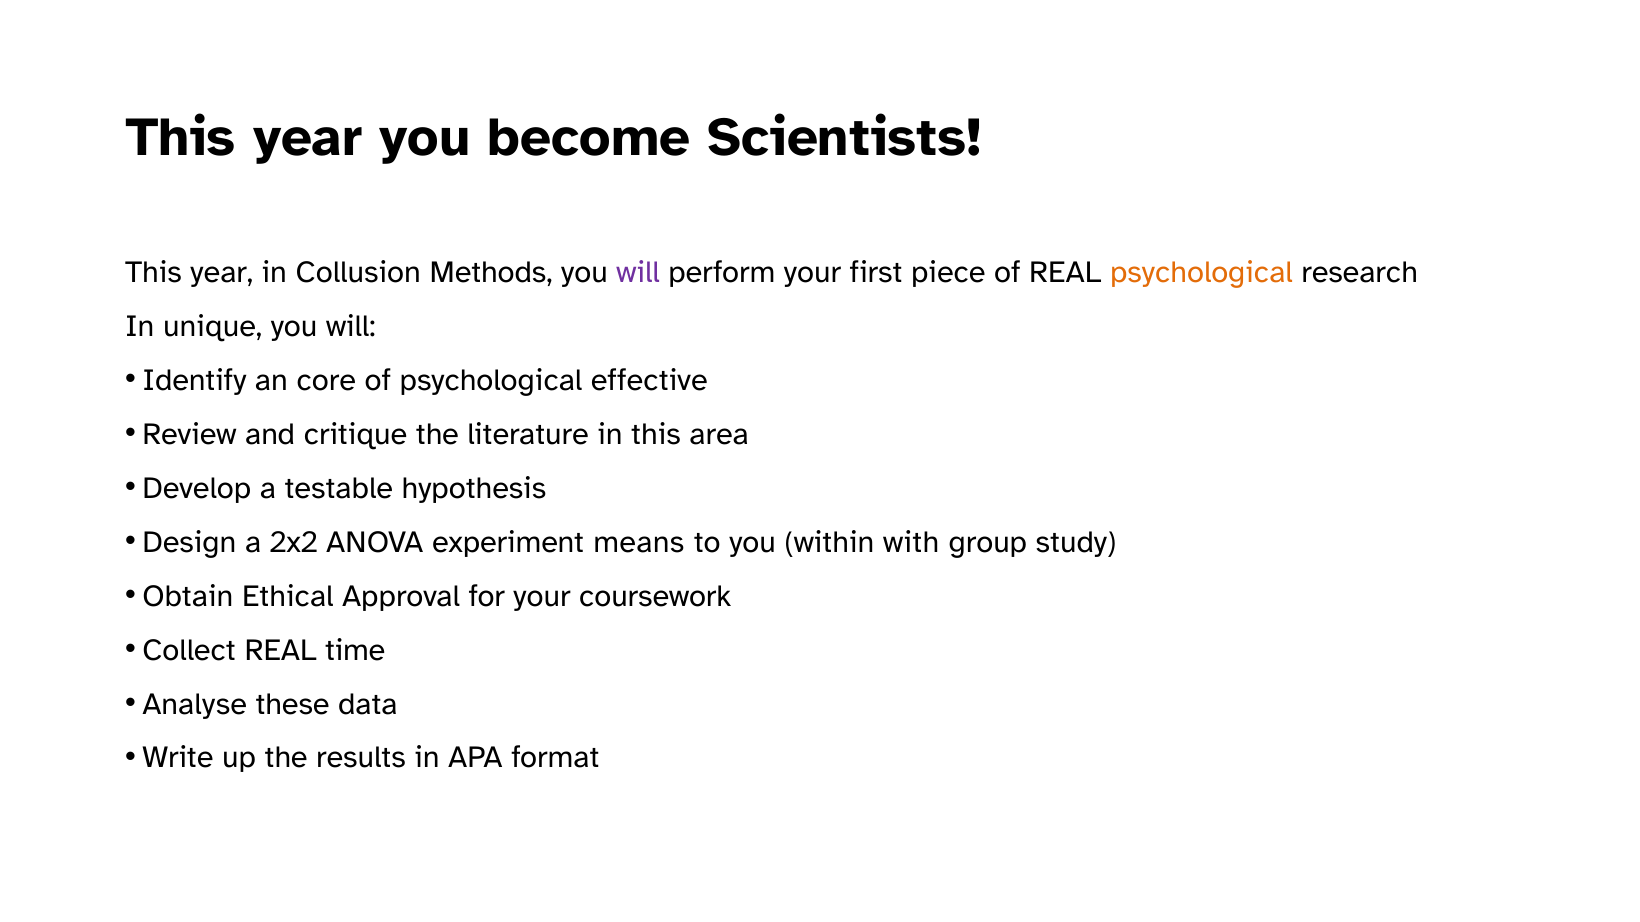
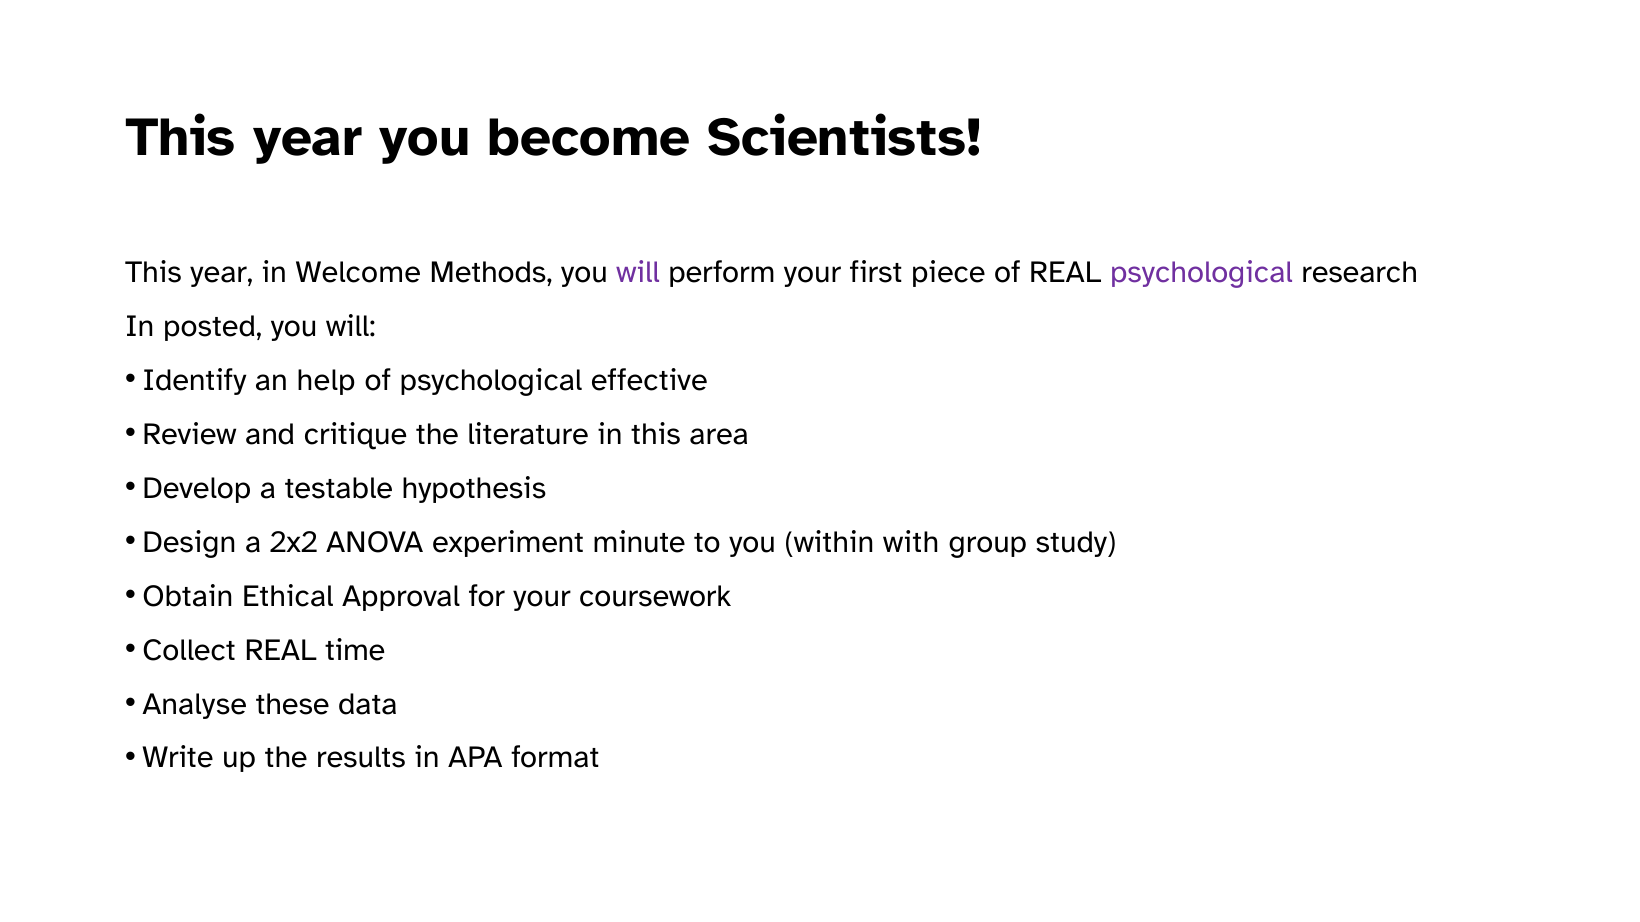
Collusion: Collusion -> Welcome (358, 272)
psychological colour: orange -> purple (1201, 272)
unique: unique -> posted (213, 326)
core: core -> help (326, 380)
means: means -> minute (639, 542)
